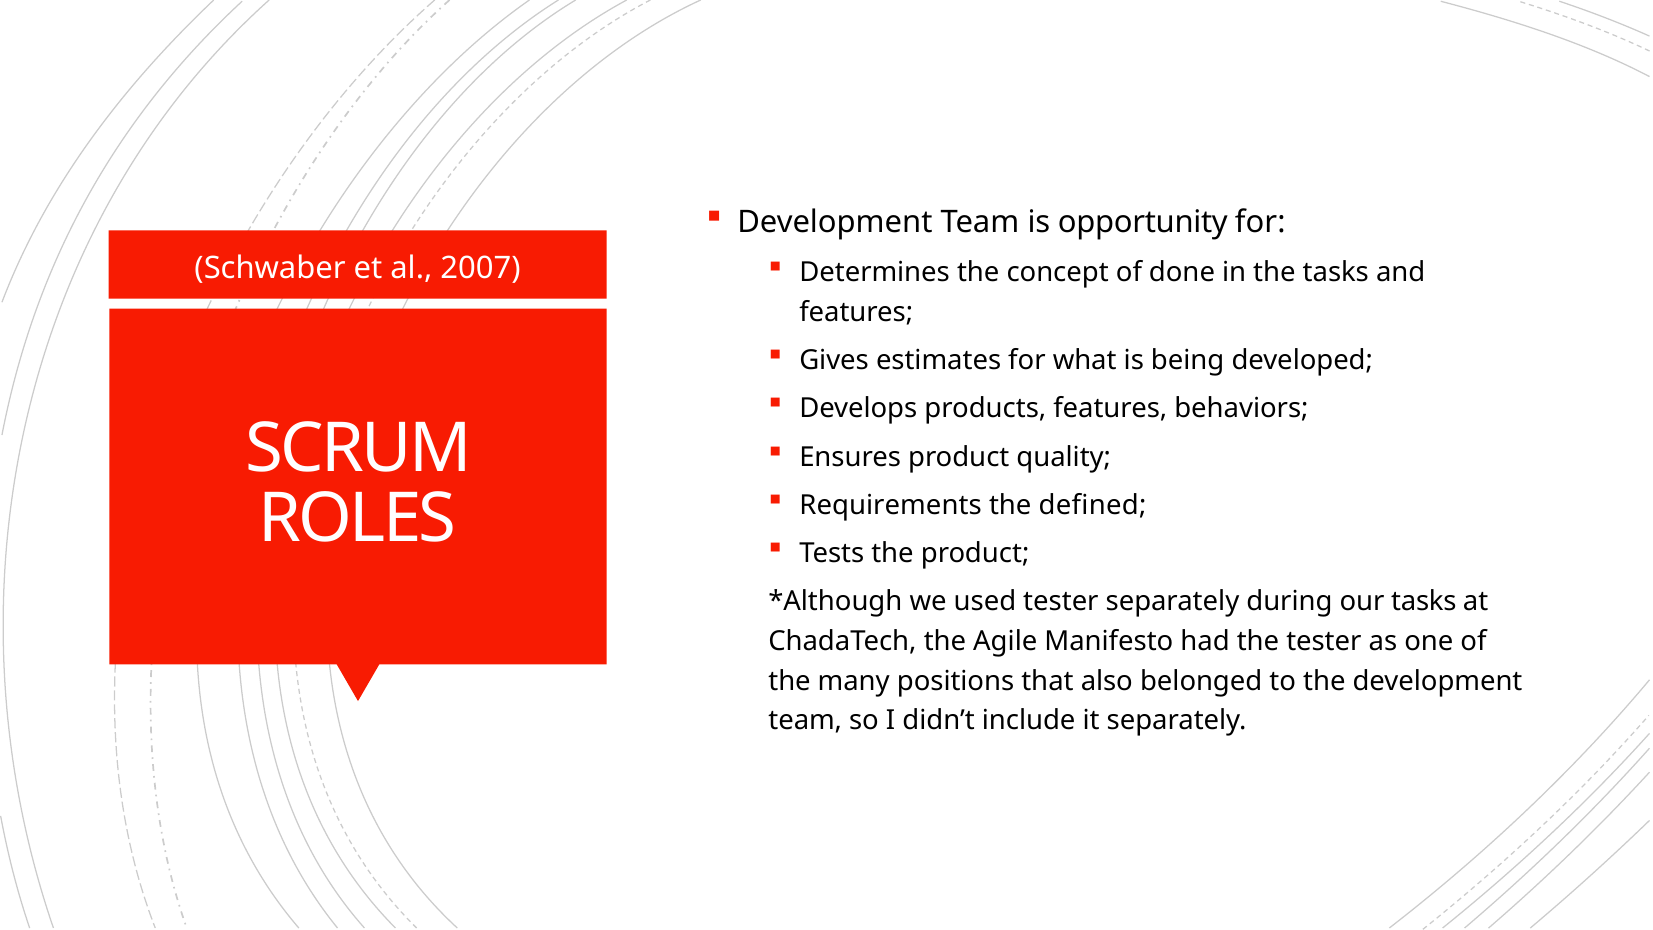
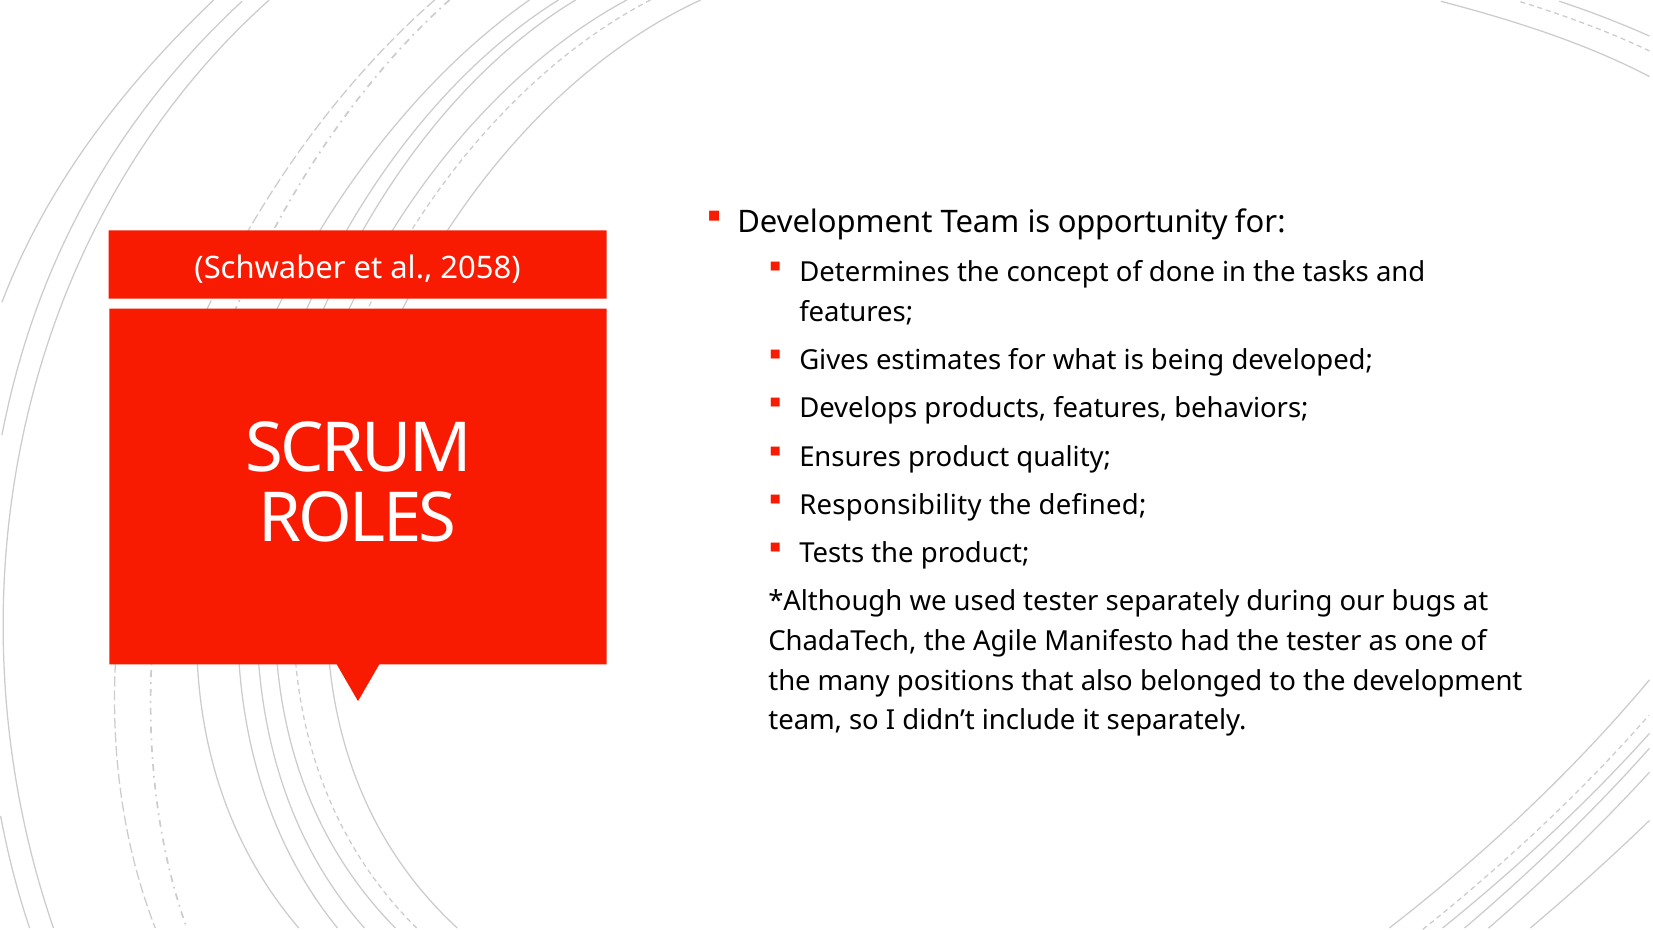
2007: 2007 -> 2058 (480, 268)
Requirements: Requirements -> Responsibility (890, 505)
our tasks: tasks -> bugs (1424, 602)
